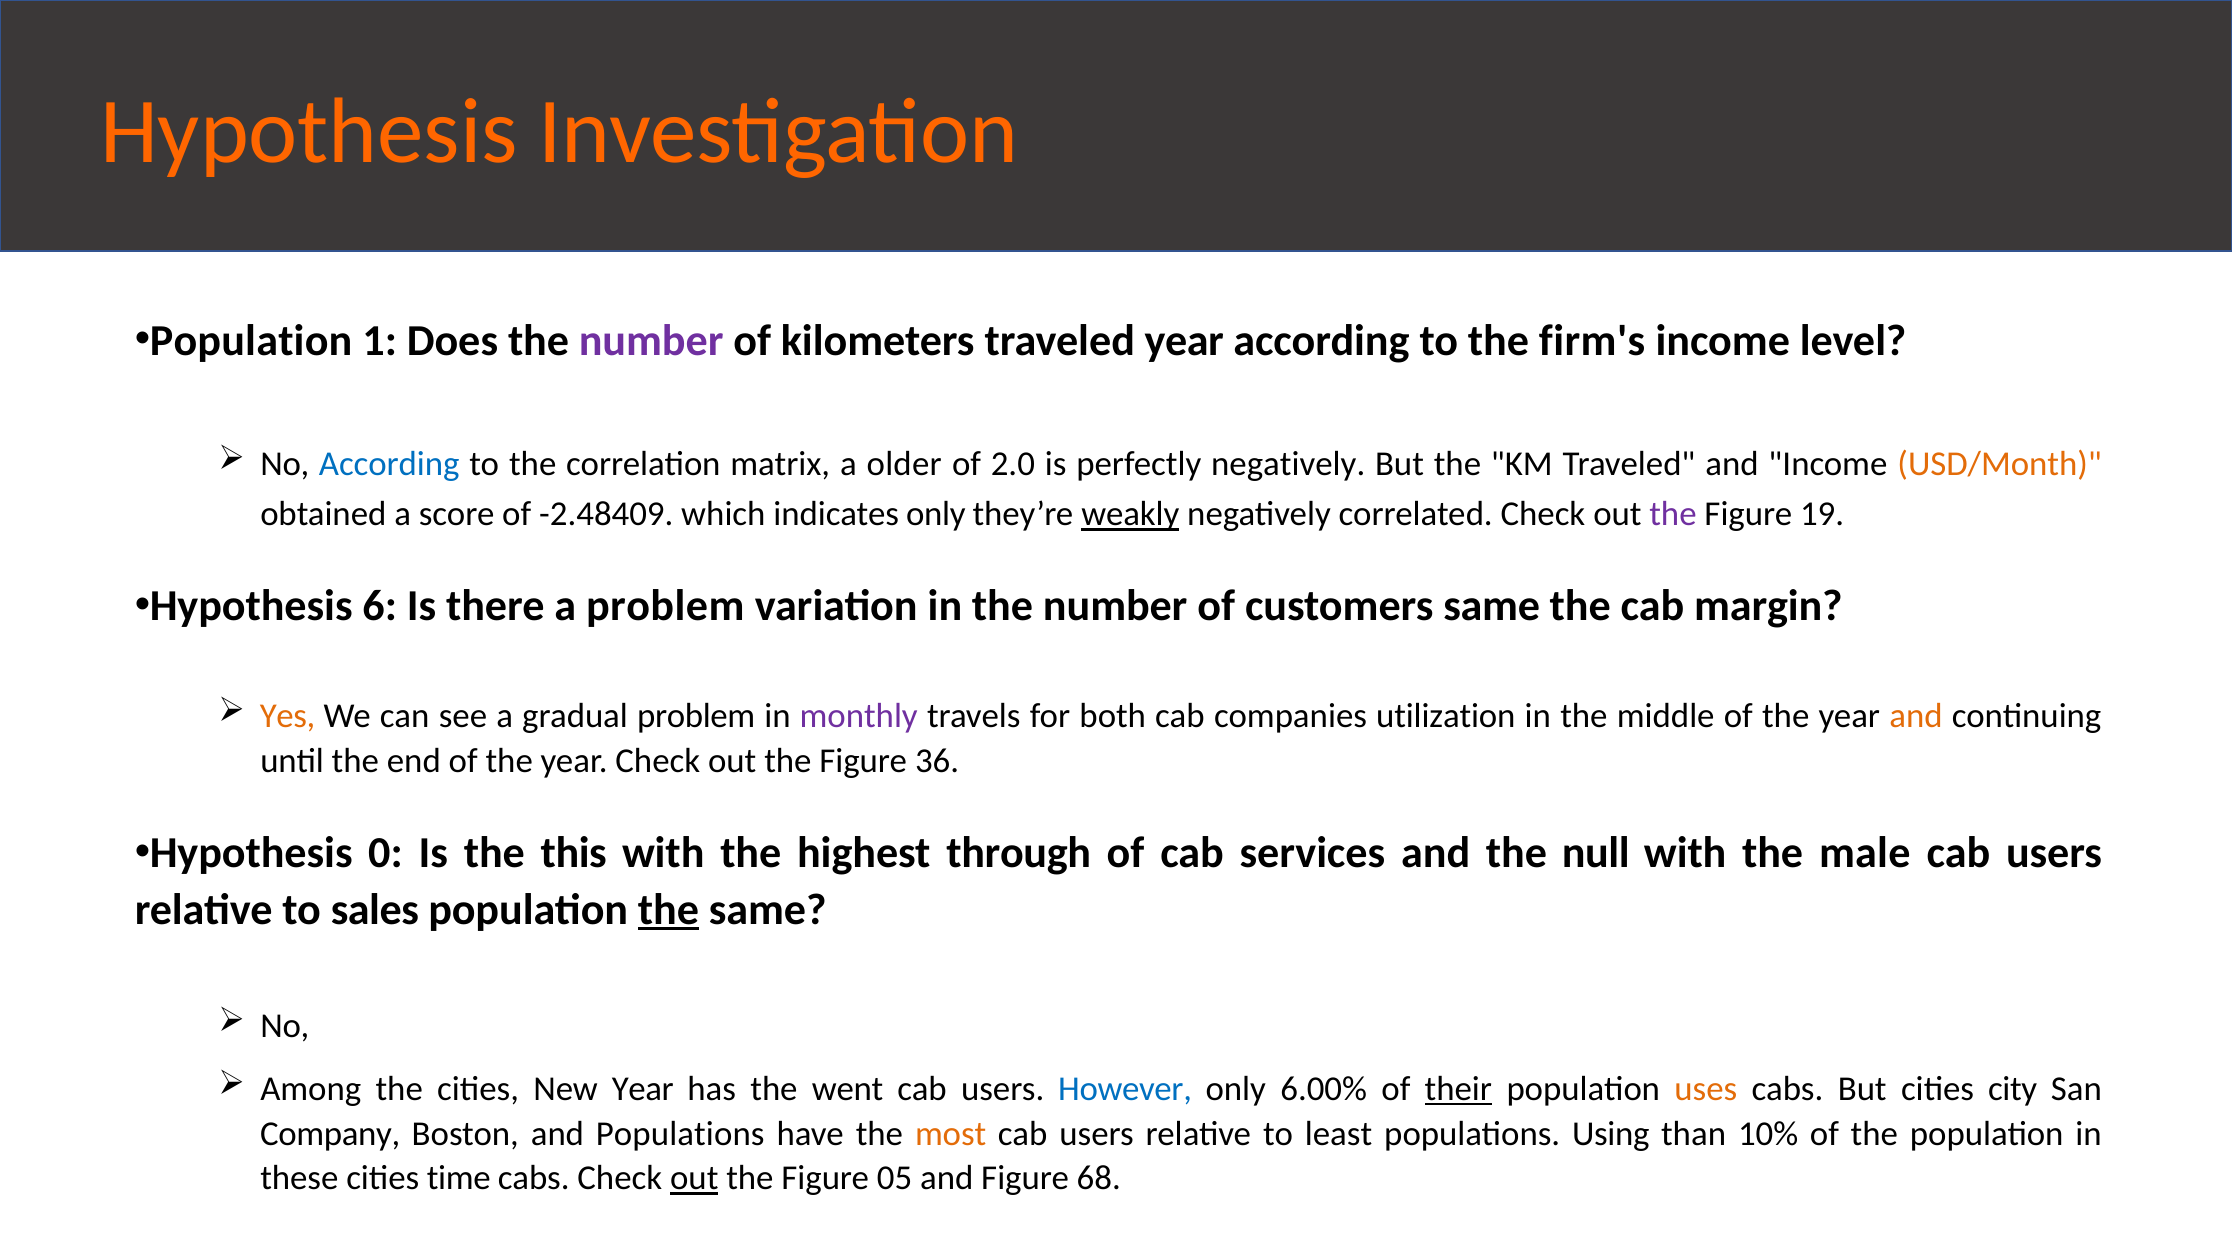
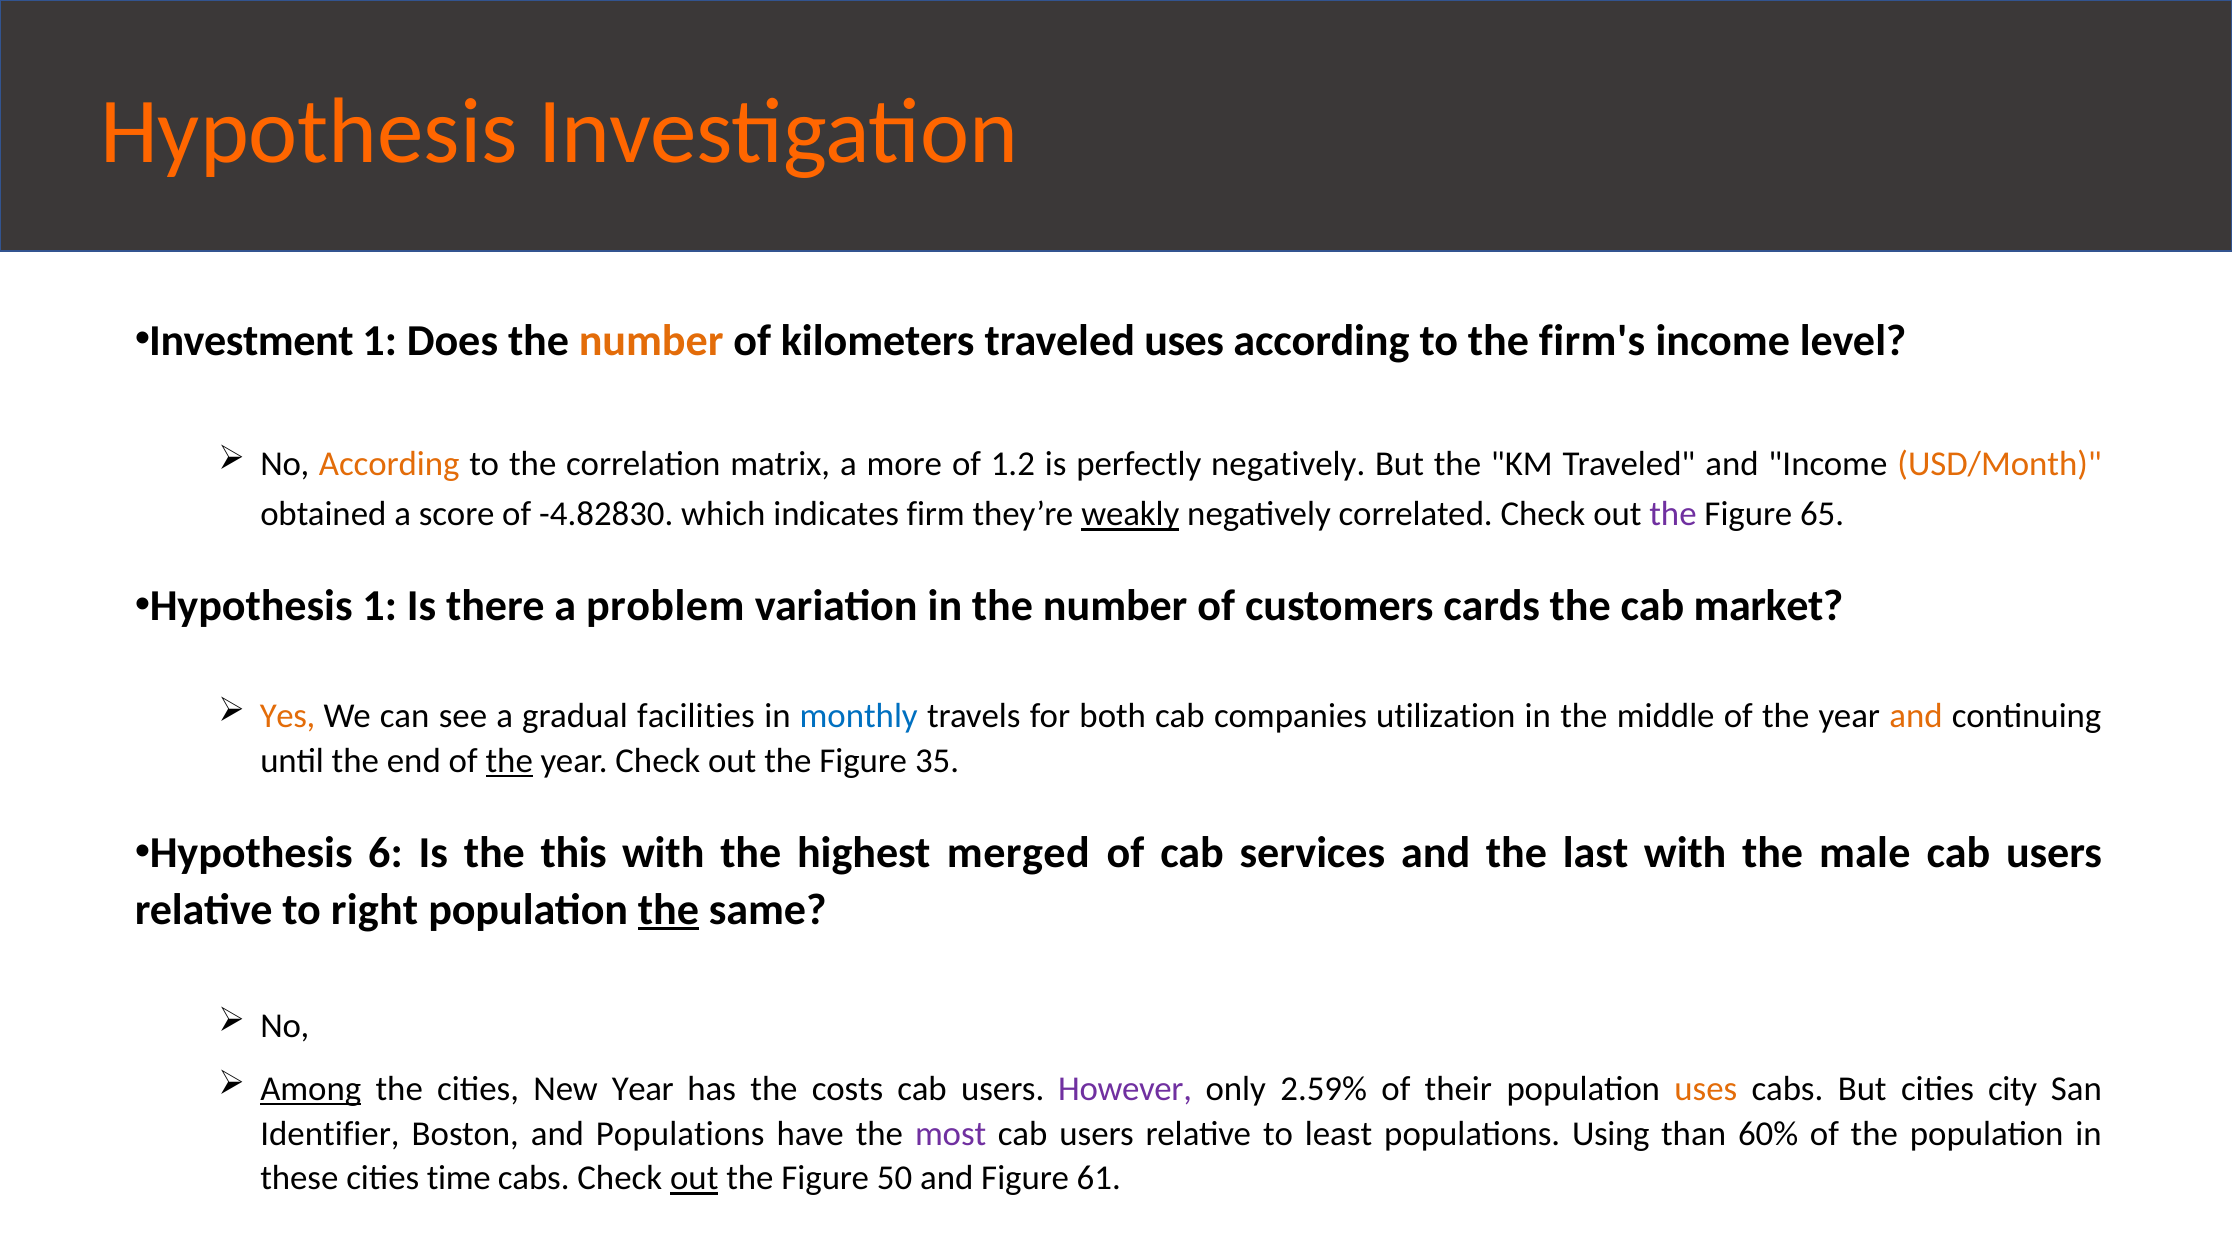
Population: Population -> Investment (251, 341)
number colour: purple -> orange (651, 341)
traveled year: year -> uses (1184, 341)
According colour: blue -> orange (389, 464)
older: older -> more (904, 464)
2.0: 2.0 -> 1.2 (1013, 464)
-2.48409: -2.48409 -> -4.82830 (606, 515)
indicates only: only -> firm (936, 515)
19: 19 -> 65 (1822, 515)
Hypothesis 6: 6 -> 1 (380, 607)
customers same: same -> cards (1492, 607)
margin: margin -> market (1769, 607)
gradual problem: problem -> facilities (696, 717)
monthly colour: purple -> blue (859, 717)
the underline: none -> present (509, 761)
36: 36 -> 35 (937, 761)
0: 0 -> 6 (386, 853)
through: through -> merged (1018, 853)
null: null -> last (1596, 853)
sales: sales -> right (375, 910)
Among underline: none -> present (311, 1089)
went: went -> costs (848, 1089)
However colour: blue -> purple (1125, 1089)
6.00%: 6.00% -> 2.59% (1324, 1089)
their underline: present -> none (1458, 1089)
Company: Company -> Identifier (330, 1134)
most colour: orange -> purple (951, 1134)
10%: 10% -> 60% (1768, 1134)
05: 05 -> 50 (895, 1179)
68: 68 -> 61 (1099, 1179)
